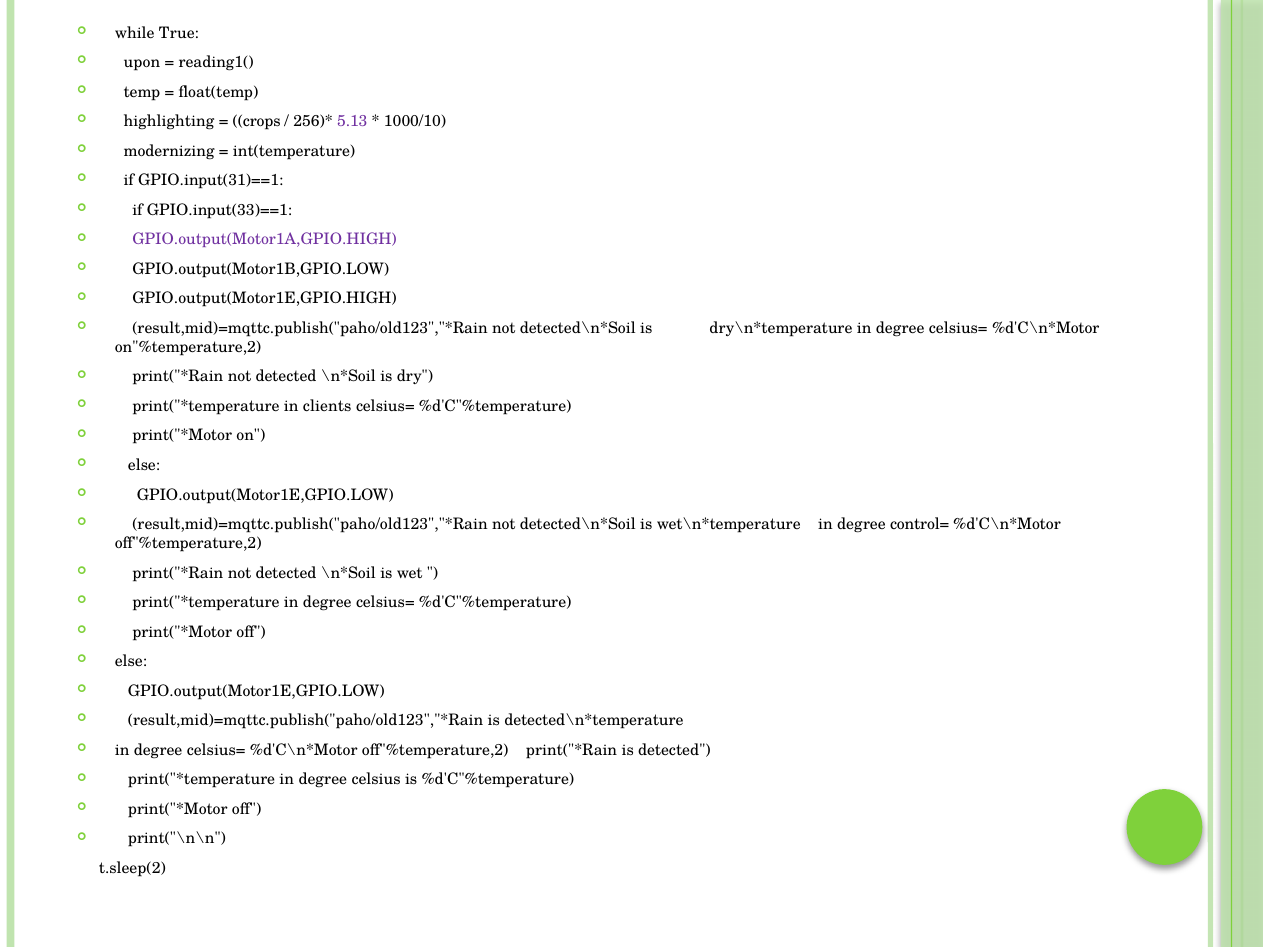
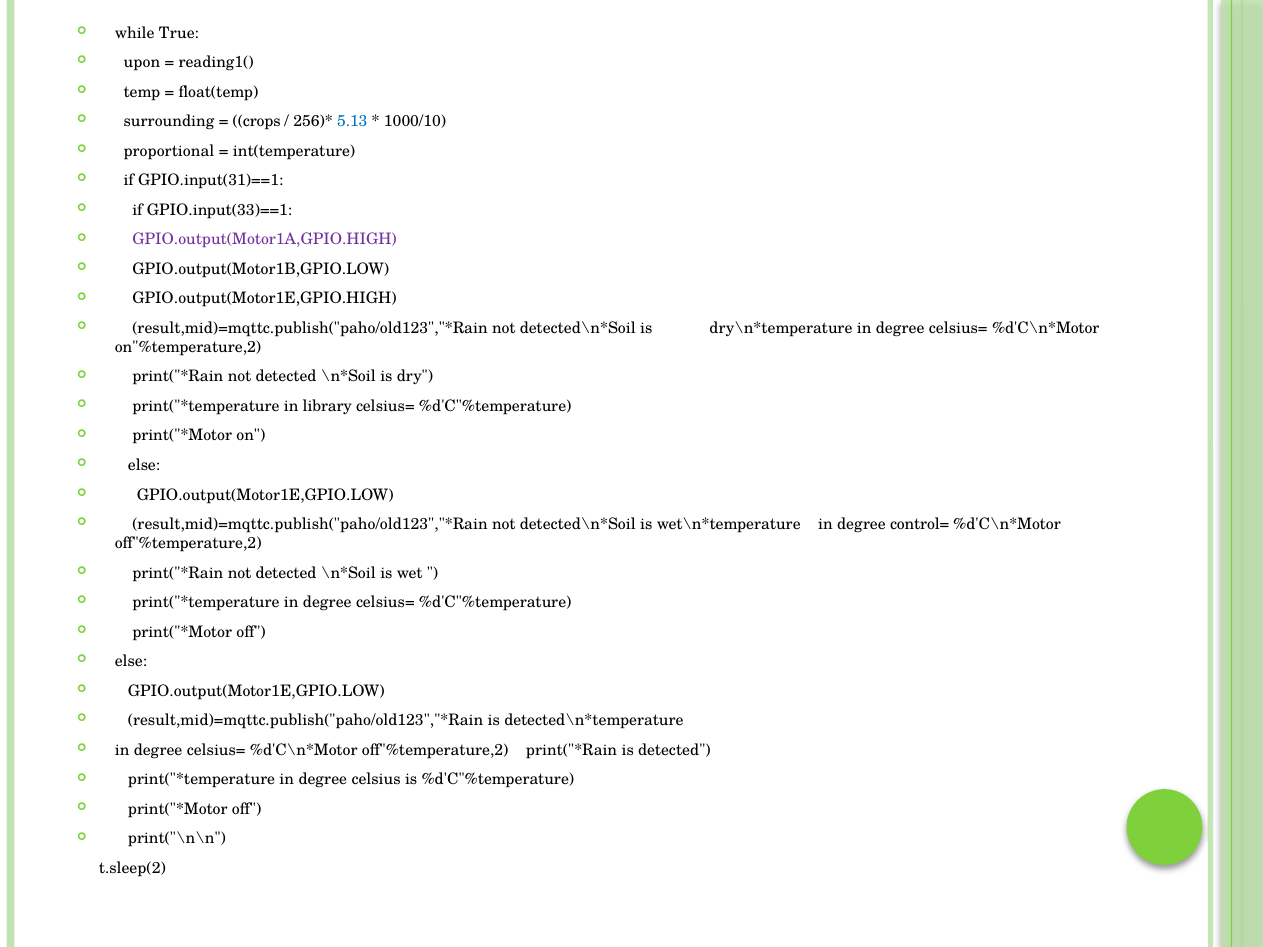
highlighting: highlighting -> surrounding (169, 122)
5.13 colour: purple -> blue (352, 122)
modernizing: modernizing -> proportional (169, 151)
clients: clients -> library (327, 406)
